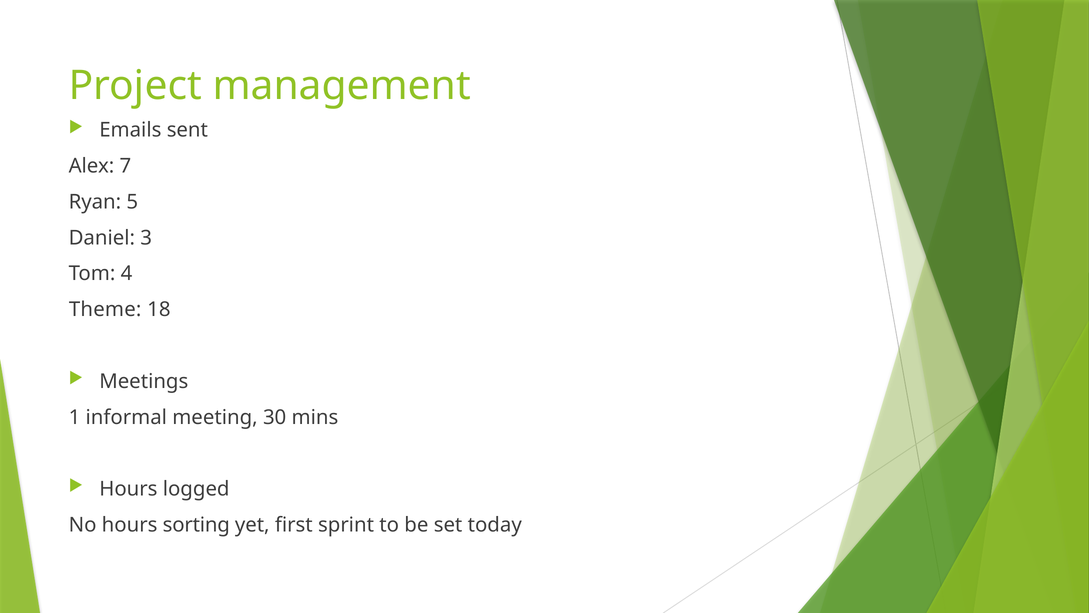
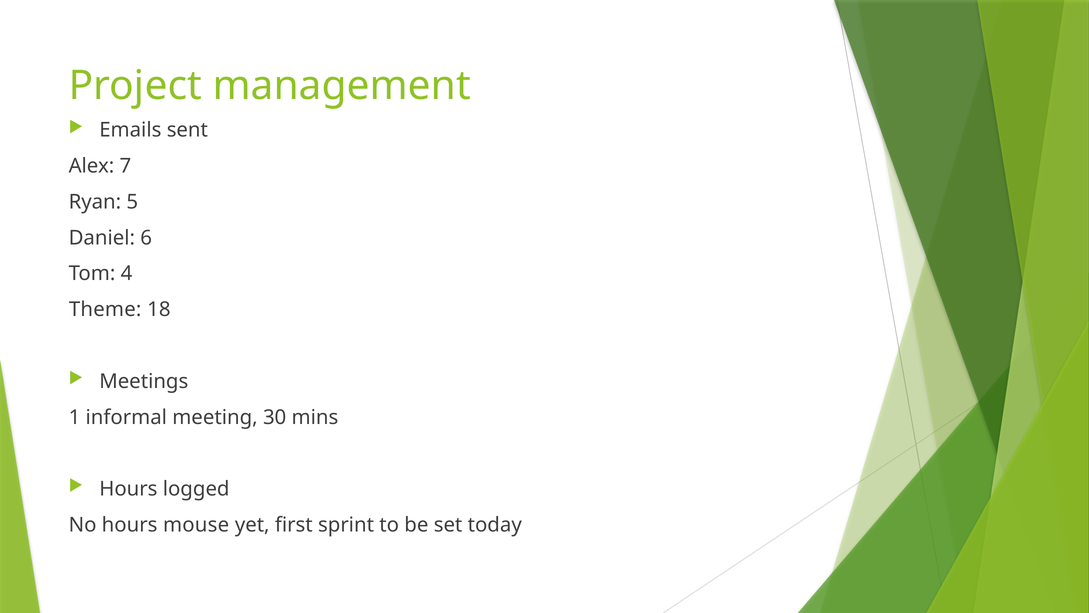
3: 3 -> 6 (146, 238)
sorting: sorting -> mouse (196, 525)
